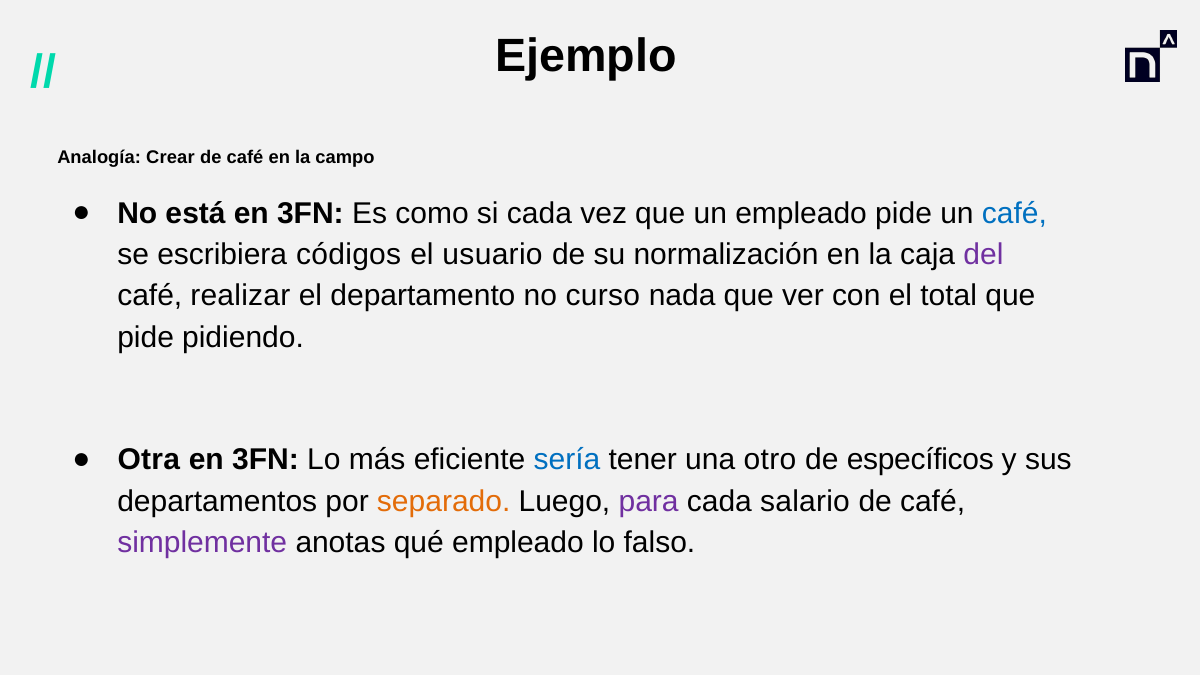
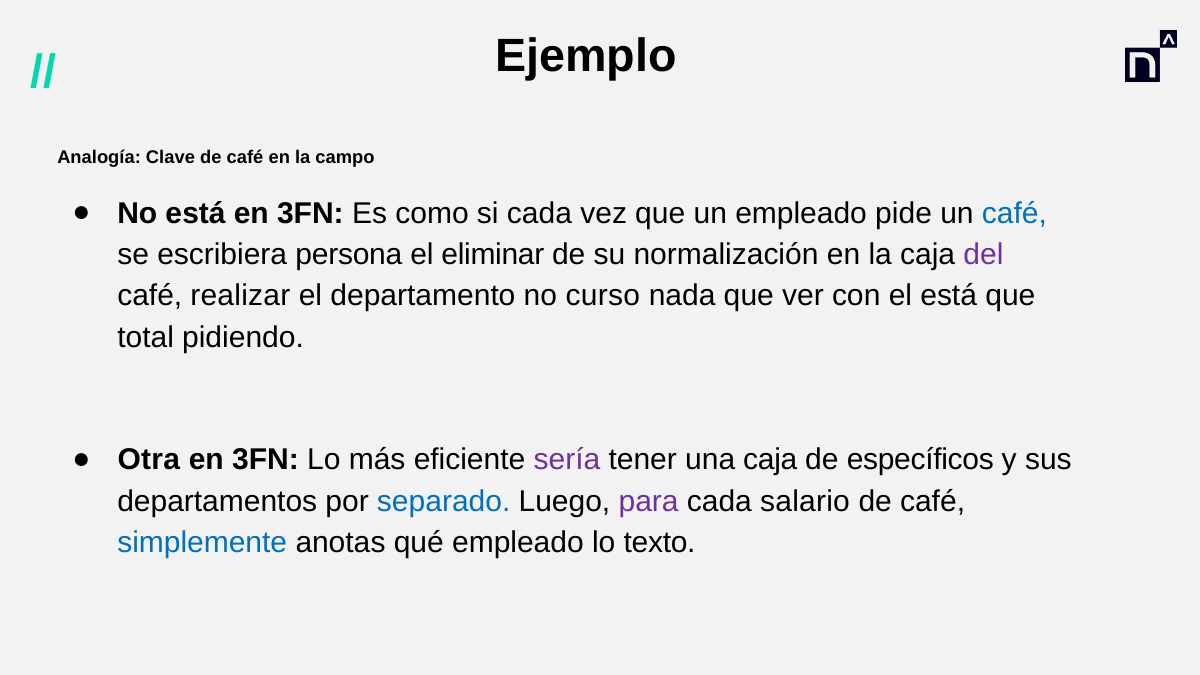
Crear: Crear -> Clave (170, 158)
códigos: códigos -> persona (349, 255)
usuario: usuario -> eliminar (493, 255)
el total: total -> está (949, 296)
pide: pide -> total (146, 337)
sería colour: blue -> purple (567, 460)
una otro: otro -> caja (770, 460)
separado colour: orange -> blue (444, 501)
simplemente colour: purple -> blue (202, 543)
falso: falso -> texto (660, 543)
